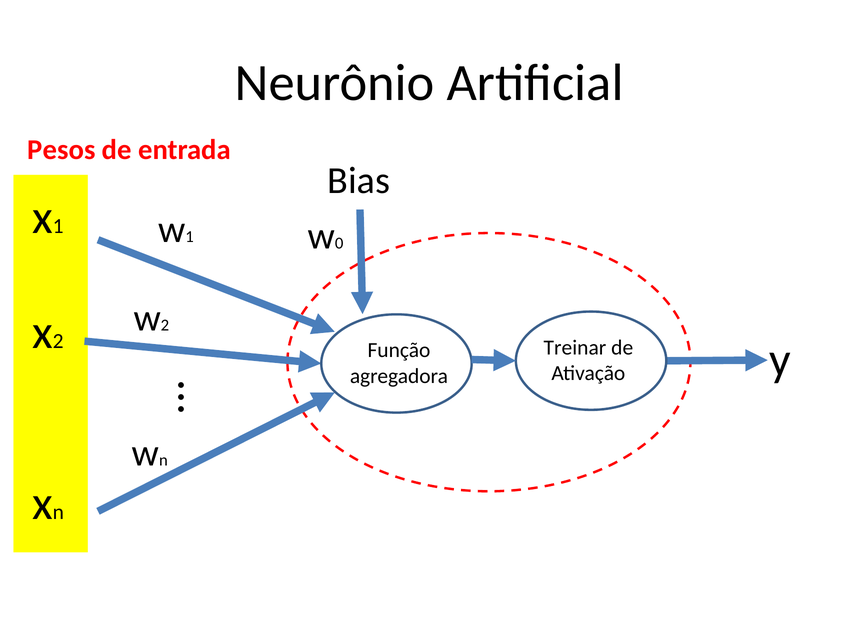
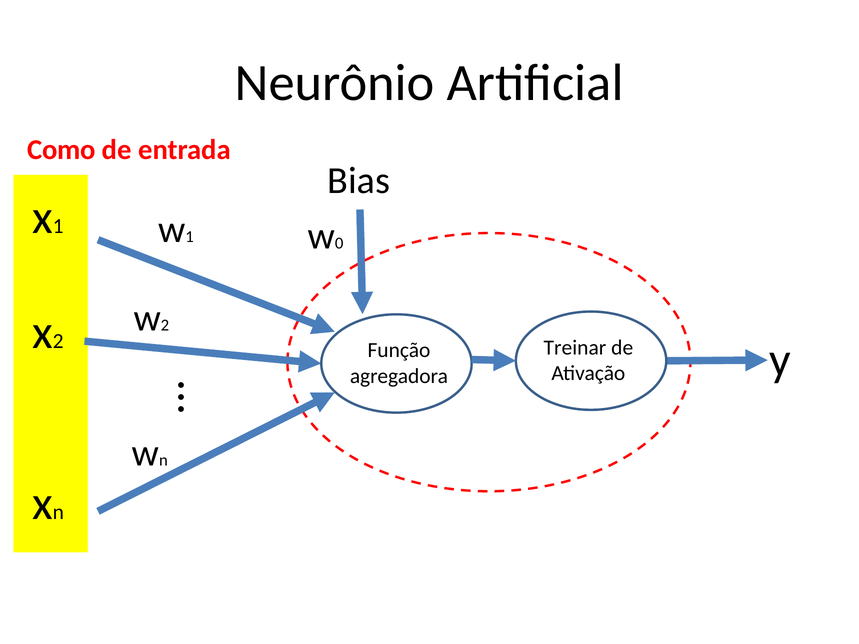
Pesos: Pesos -> Como (61, 150)
